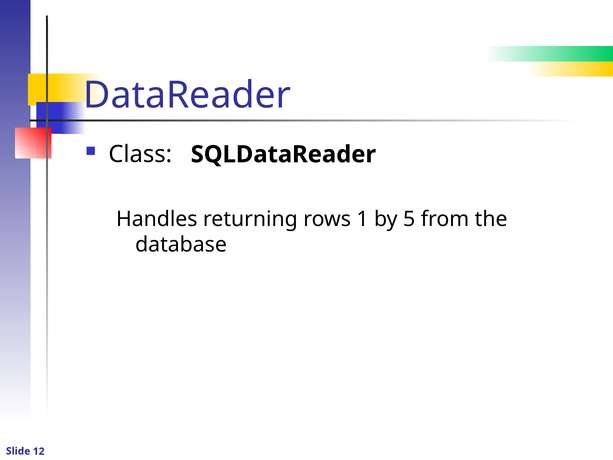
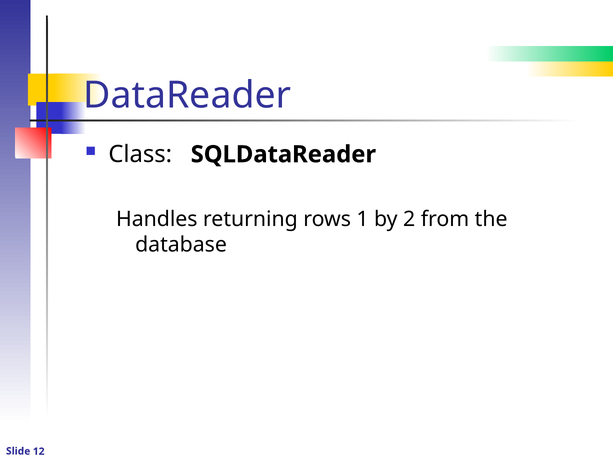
5: 5 -> 2 (409, 219)
